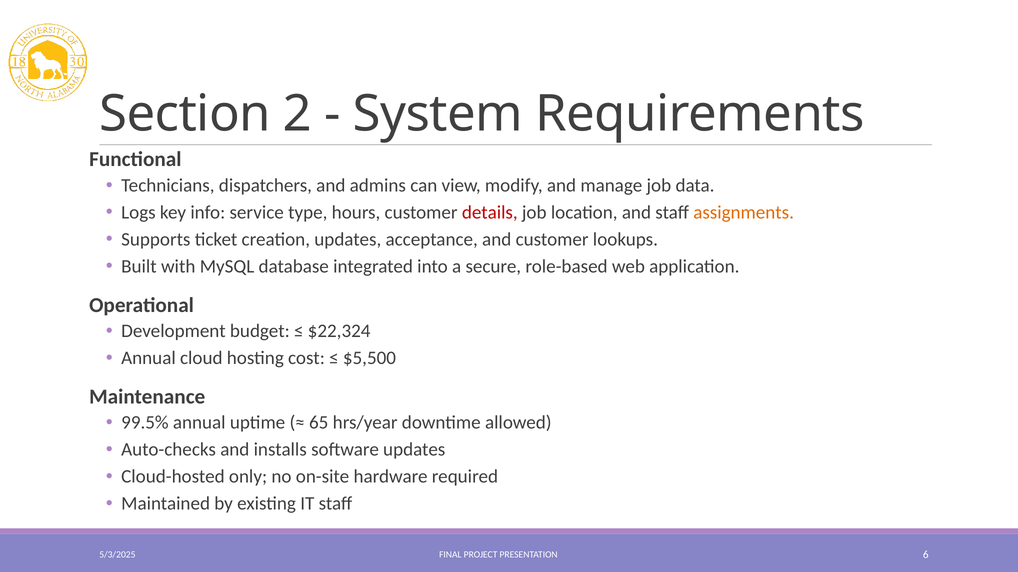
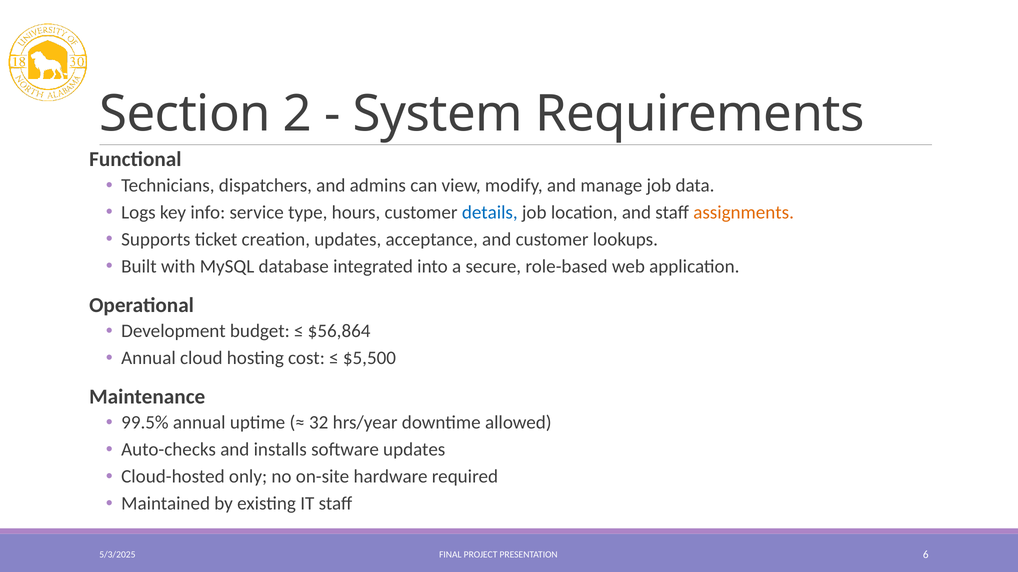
details colour: red -> blue (490, 213)
$22,324: $22,324 -> $56,864 (339, 331)
65: 65 -> 32 (319, 423)
